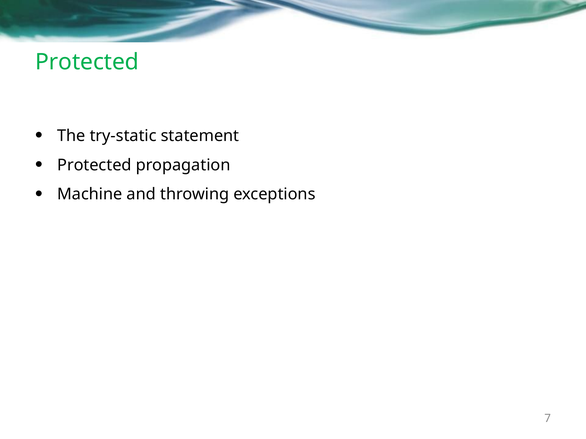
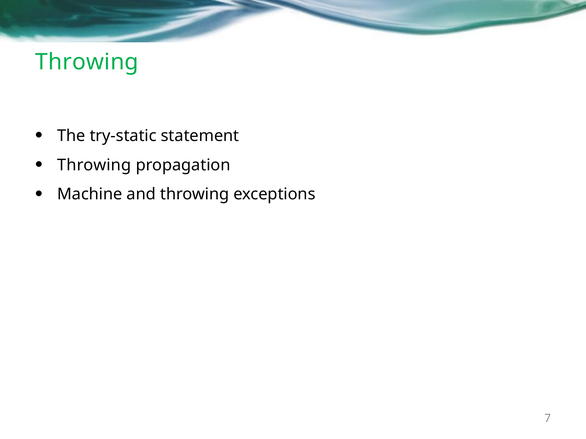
Protected: Protected -> Throwing (87, 62)
Protected: Protected -> Throwing (94, 165)
